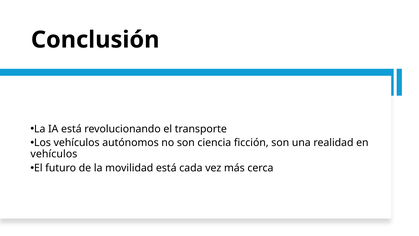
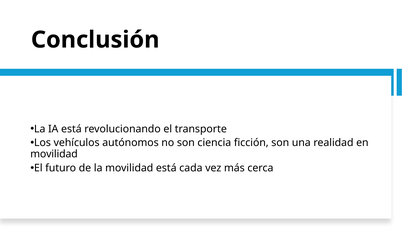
vehículos: vehículos -> movilidad (54, 154)
